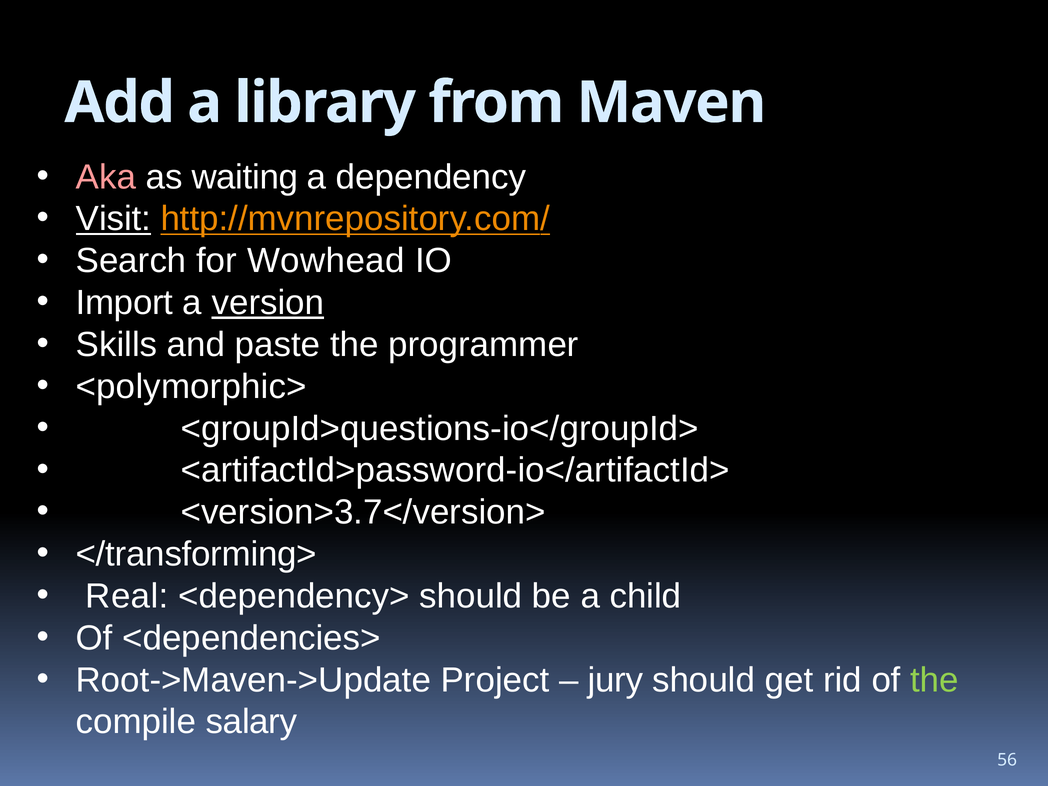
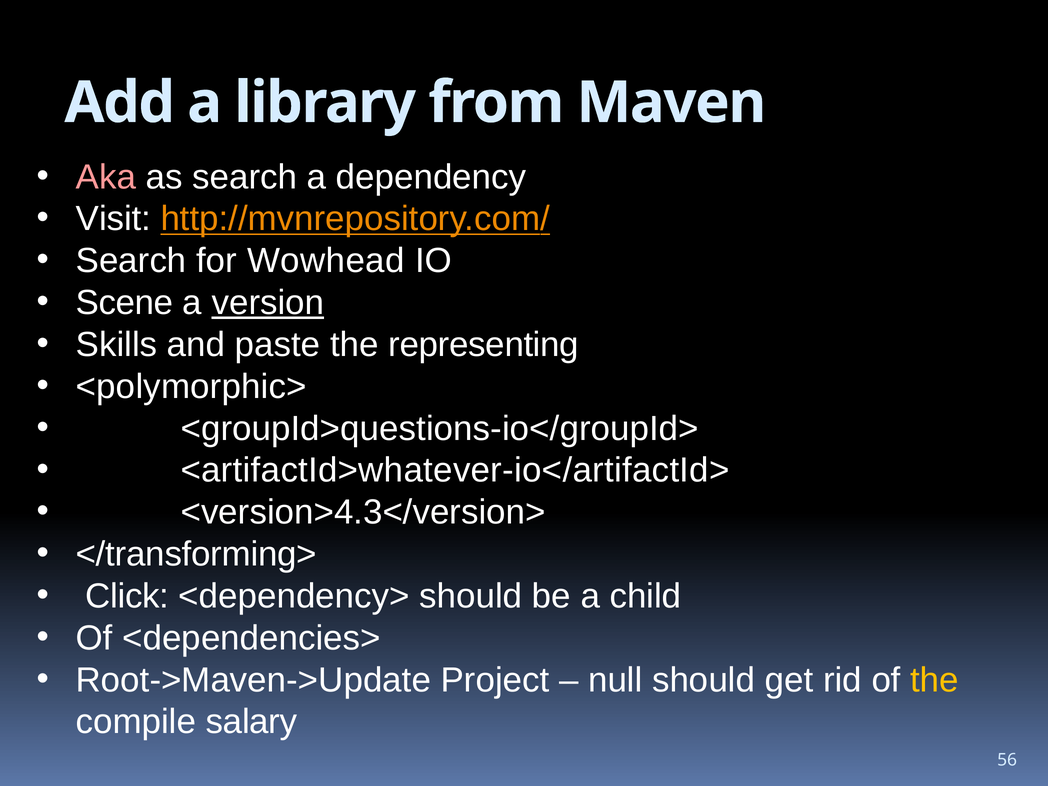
as waiting: waiting -> search (245, 177)
Visit underline: present -> none (113, 219)
Import: Import -> Scene (124, 303)
programmer: programmer -> representing (484, 345)
<artifactId>password-io</artifactId>: <artifactId>password-io</artifactId> -> <artifactId>whatever-io</artifactId> (455, 470)
<version>3.7</version>: <version>3.7</version> -> <version>4.3</version> (363, 512)
Real: Real -> Click (127, 596)
jury: jury -> null (615, 680)
the colour: light green -> yellow (935, 680)
